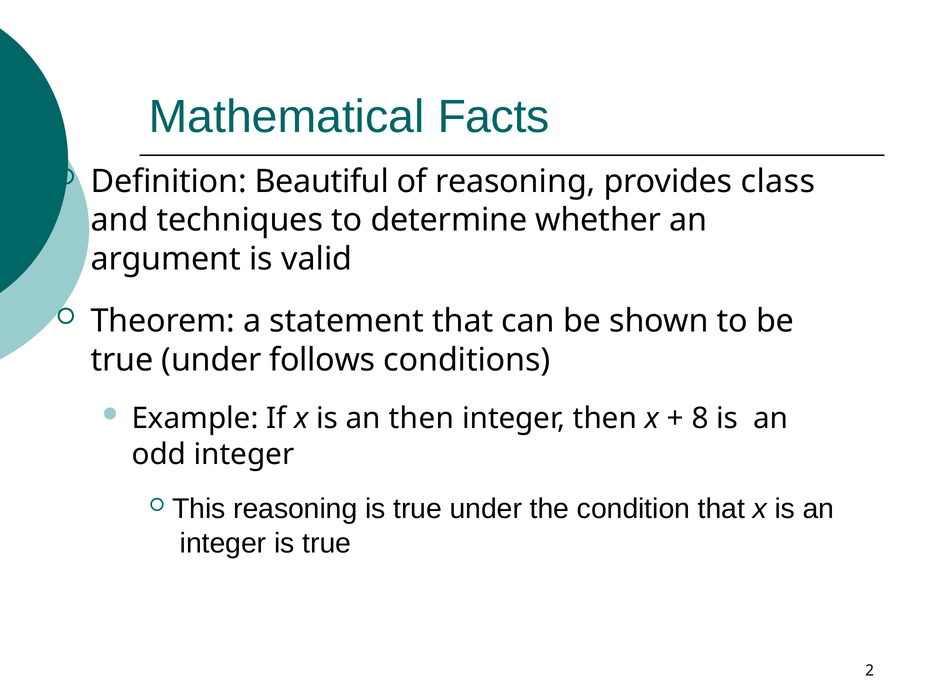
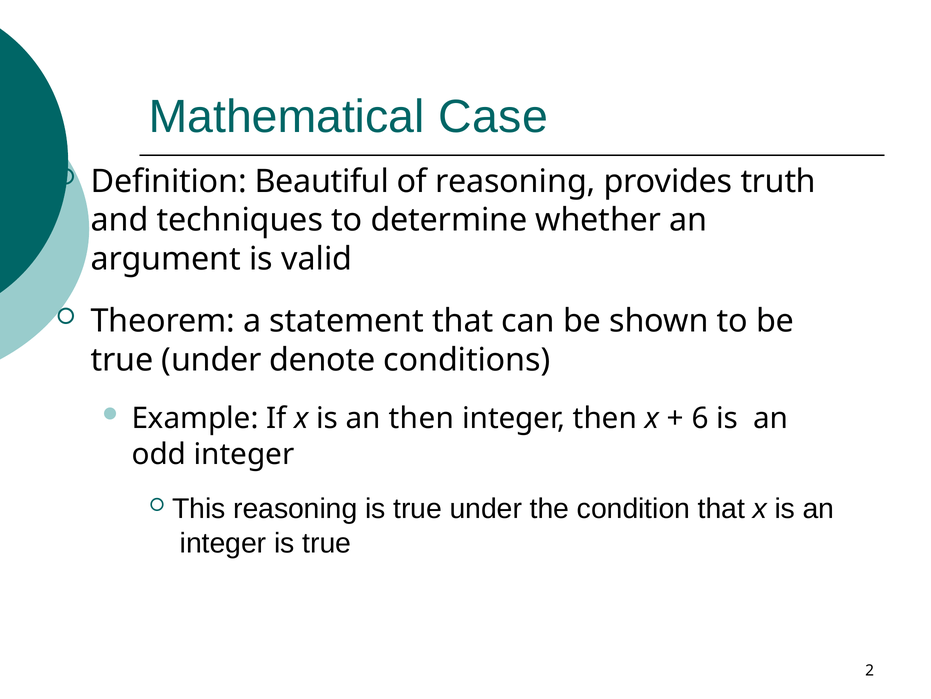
Facts: Facts -> Case (493, 117)
class: class -> truth (778, 181)
follows: follows -> denote (322, 360)
8: 8 -> 6 (700, 418)
